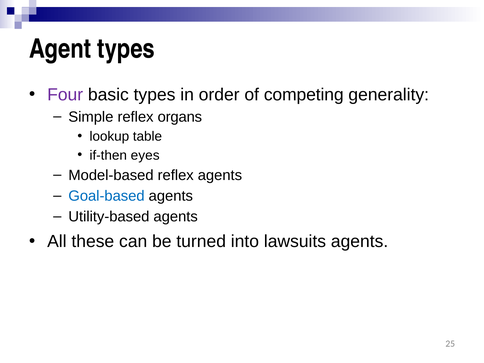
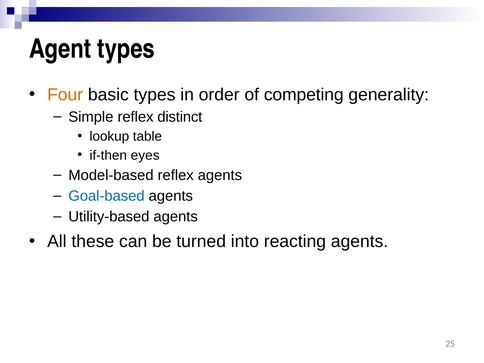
Four colour: purple -> orange (65, 95)
organs: organs -> distinct (180, 117)
lawsuits: lawsuits -> reacting (295, 242)
